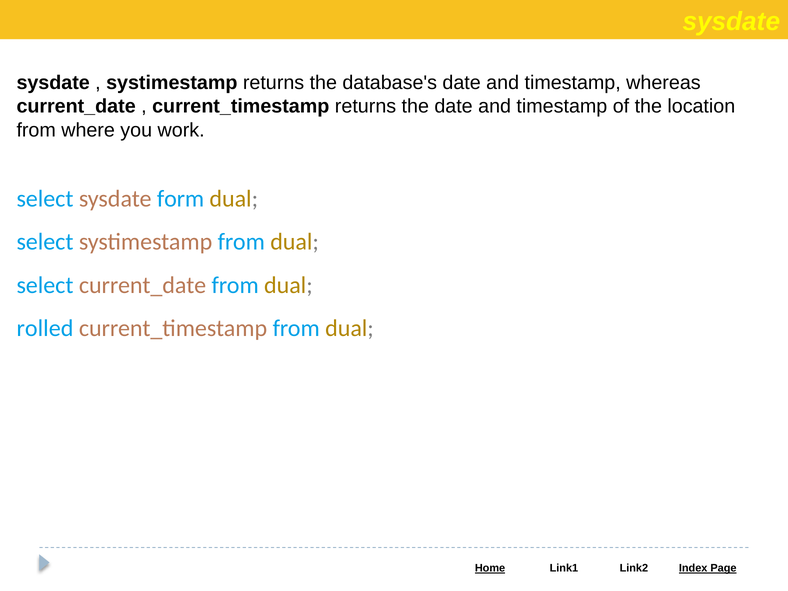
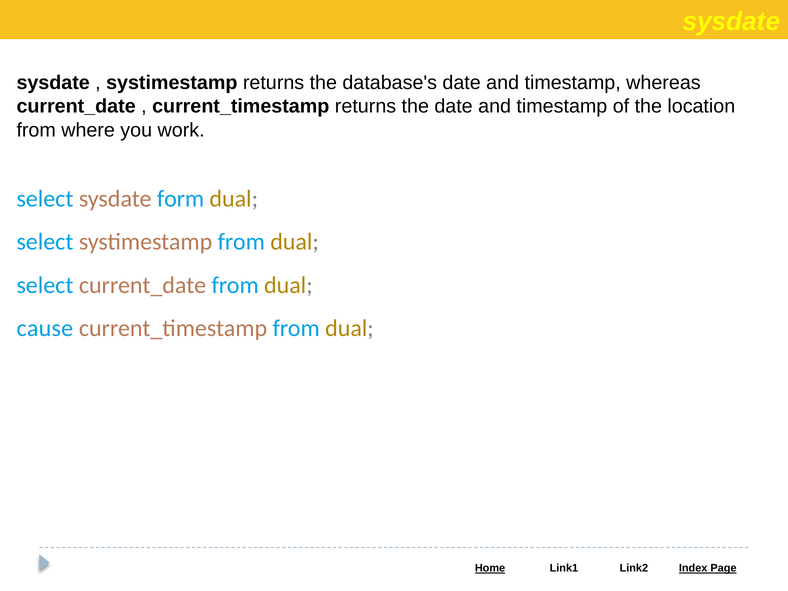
rolled: rolled -> cause (45, 329)
